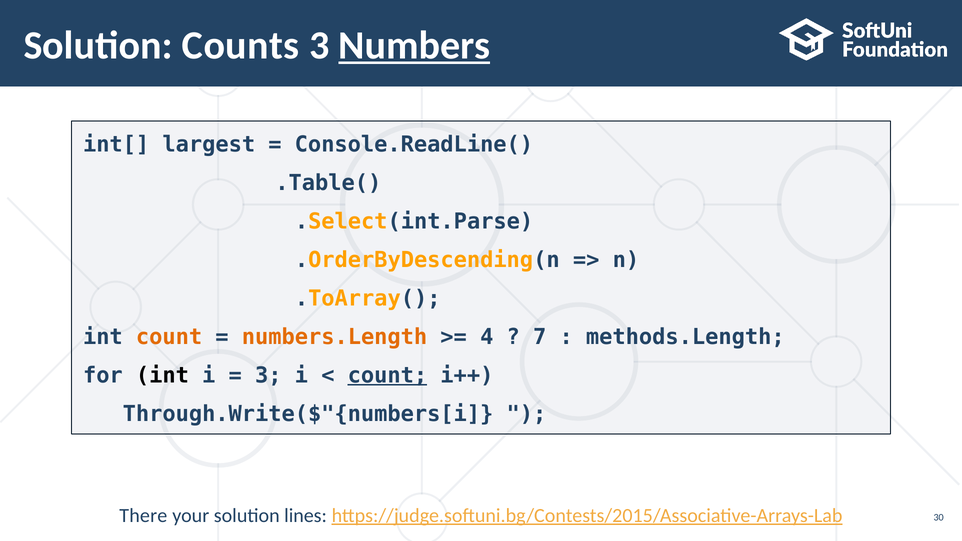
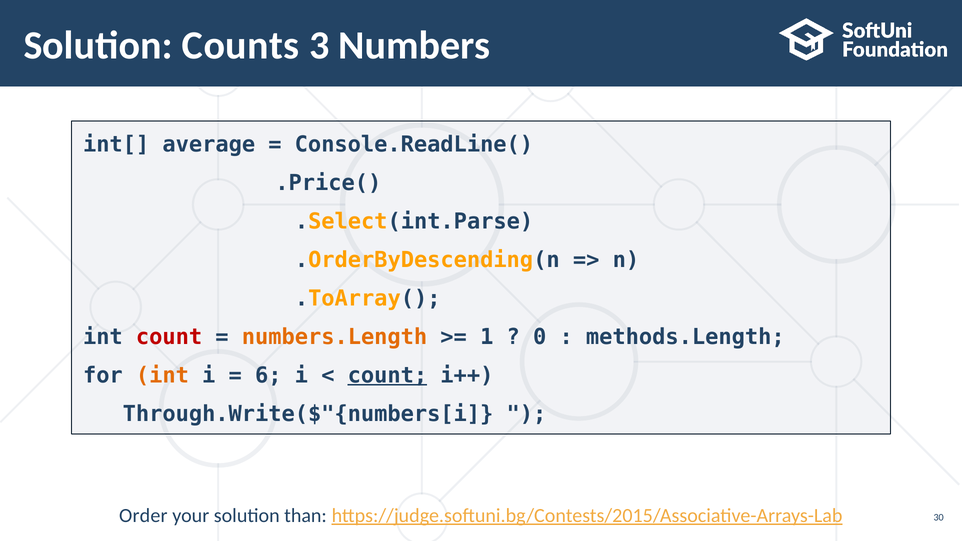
Numbers underline: present -> none (414, 46)
largest: largest -> average (209, 144)
.Table(: .Table( -> .Price( (328, 183)
count colour: orange -> red (169, 337)
4: 4 -> 1 (487, 337)
7: 7 -> 0 (540, 337)
int colour: black -> orange (162, 375)
3: 3 -> 6 (268, 375)
There: There -> Order (143, 516)
lines: lines -> than (306, 516)
